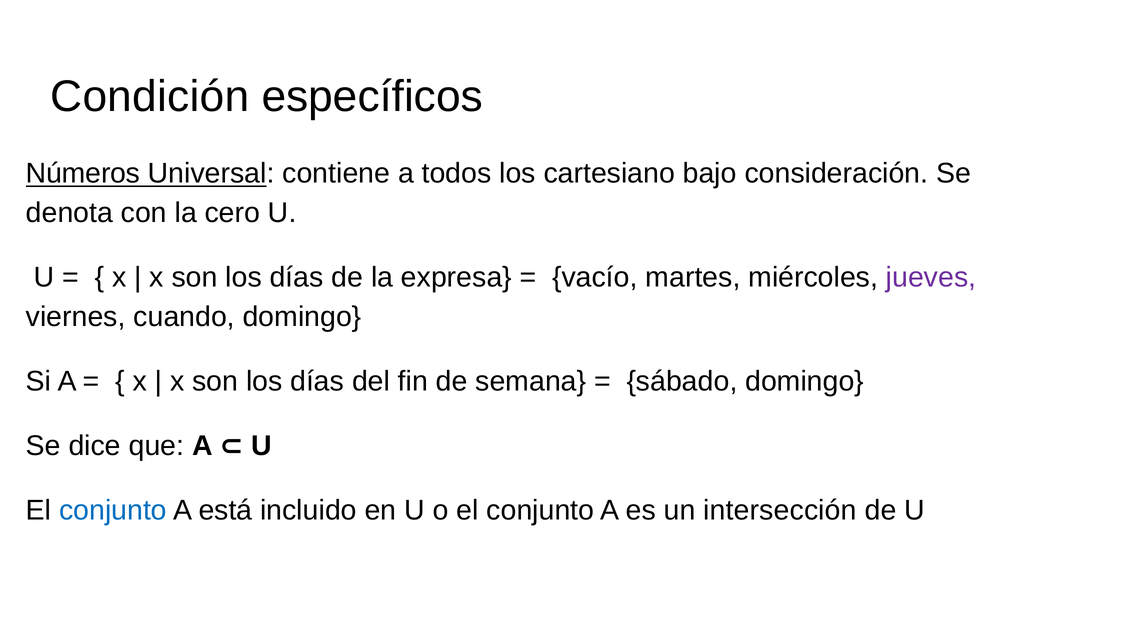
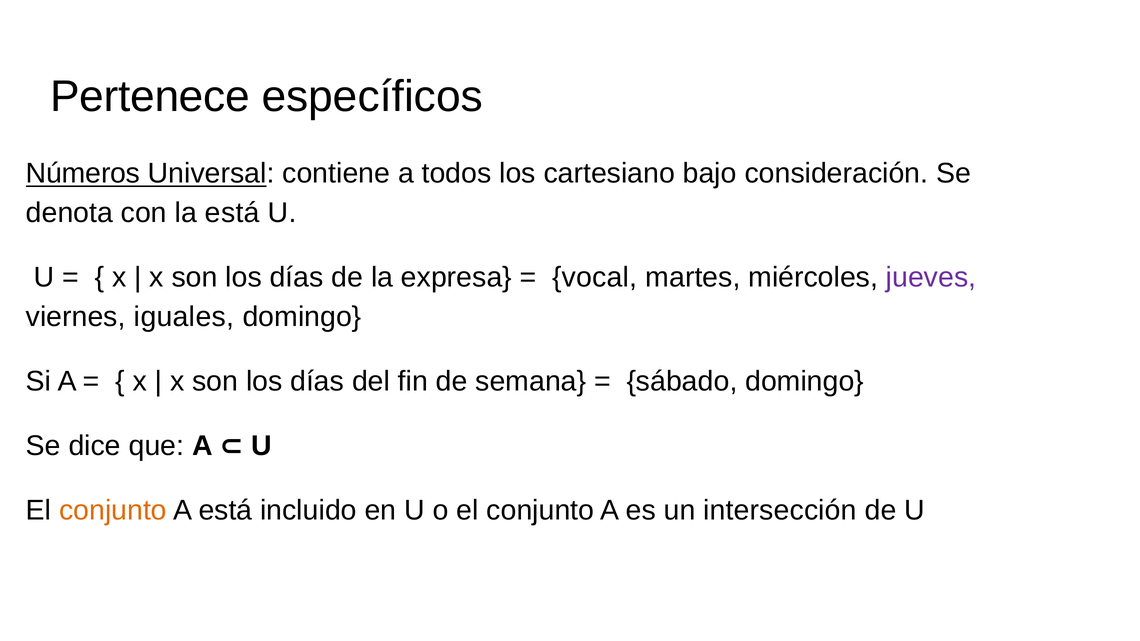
Condición: Condición -> Pertenece (150, 97)
la cero: cero -> está (232, 213)
vacío: vacío -> vocal (595, 278)
cuando: cuando -> iguales (184, 317)
conjunto colour: blue -> orange (113, 511)
